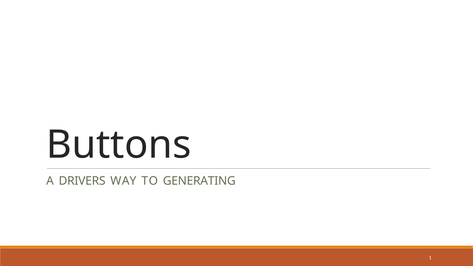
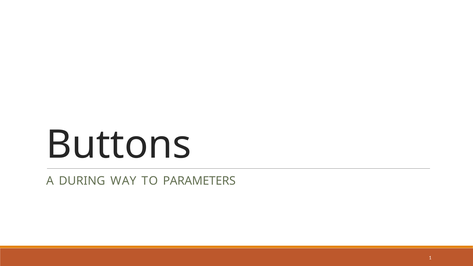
DRIVERS: DRIVERS -> DURING (82, 181)
GENERATING: GENERATING -> PARAMETERS (199, 181)
